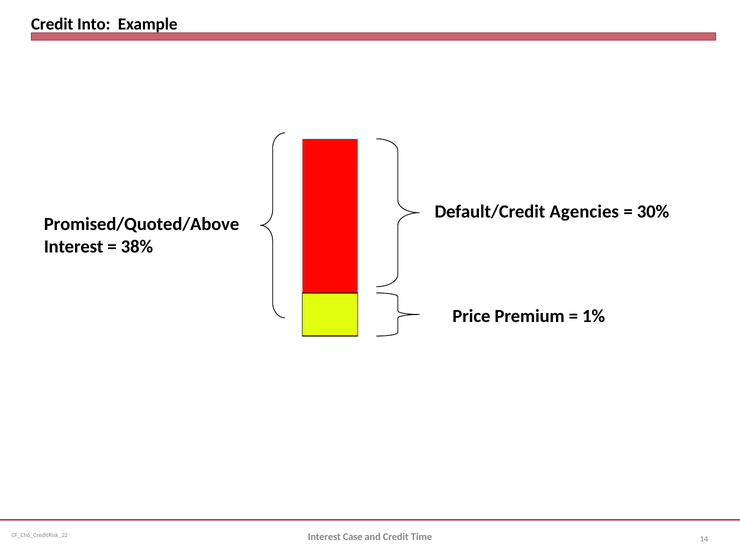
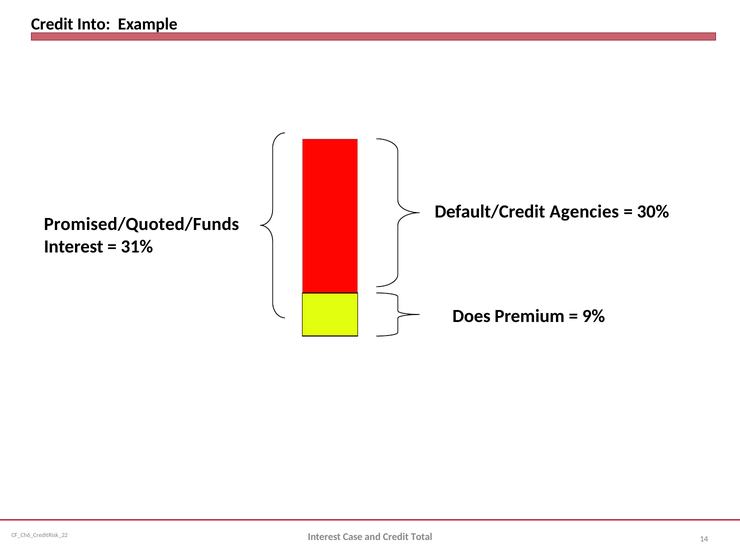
Promised/Quoted/Above: Promised/Quoted/Above -> Promised/Quoted/Funds (142, 224)
38%: 38% -> 31% (137, 246)
Price: Price -> Does (471, 316)
1%: 1% -> 9% (594, 316)
Time: Time -> Total (422, 537)
